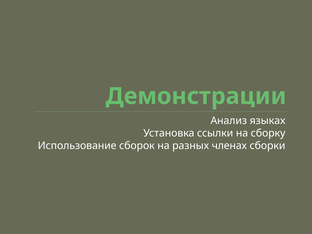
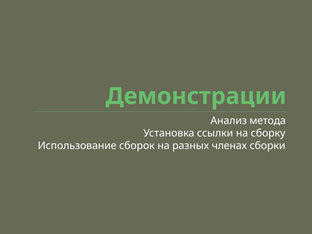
языках: языках -> метода (268, 121)
